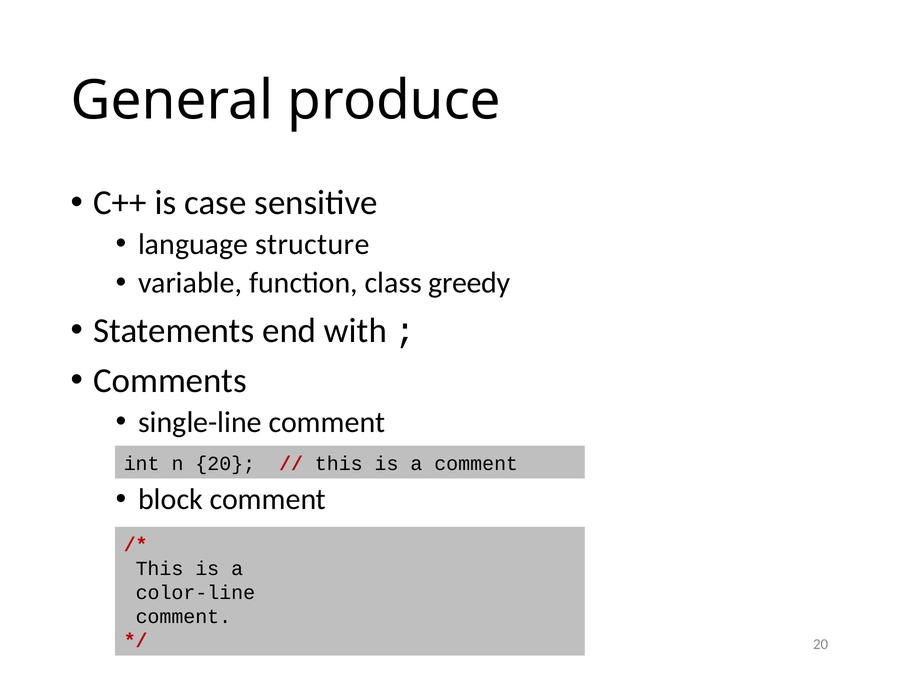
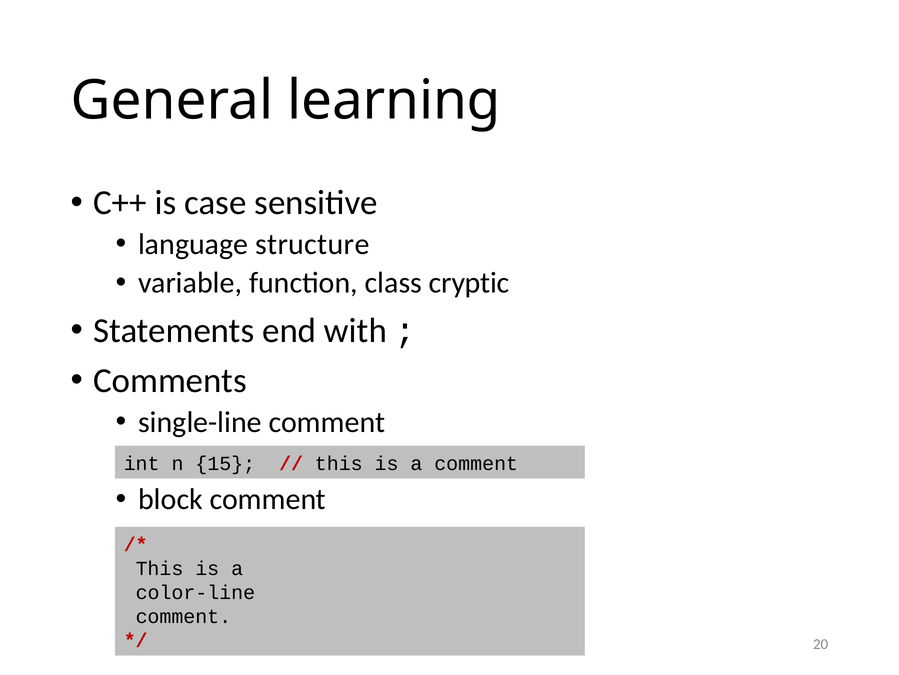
produce: produce -> learning (394, 101)
greedy: greedy -> cryptic (469, 283)
n 20: 20 -> 15 (225, 463)
